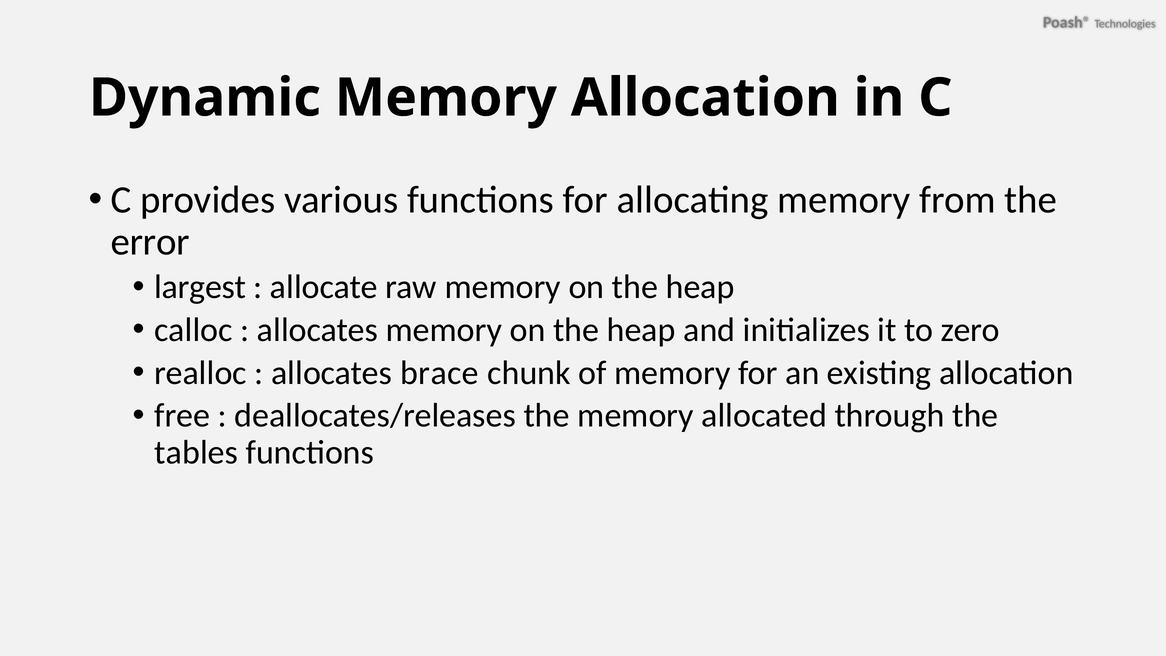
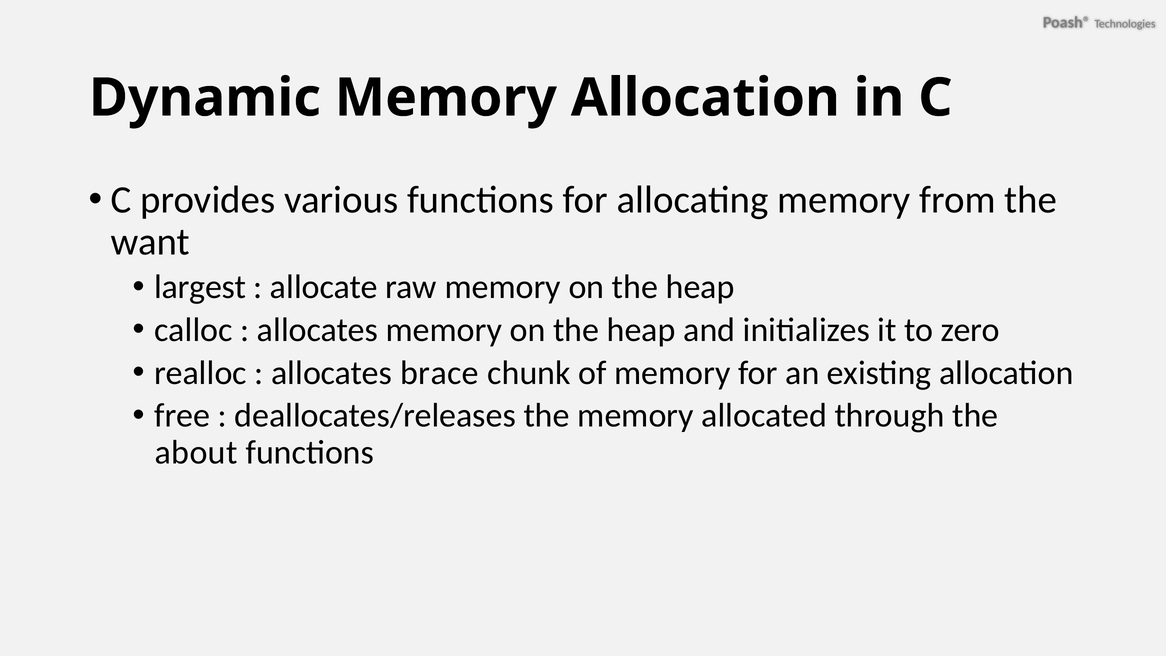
error: error -> want (150, 242)
tables: tables -> about (196, 452)
